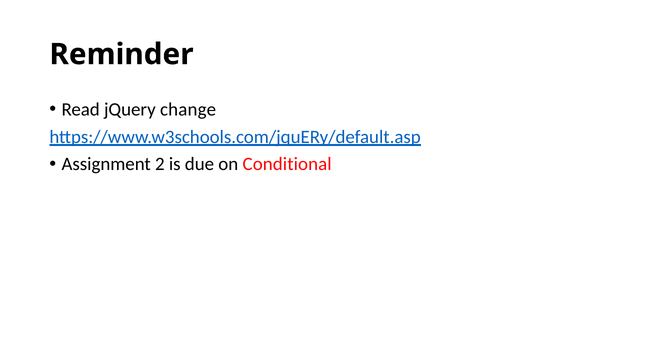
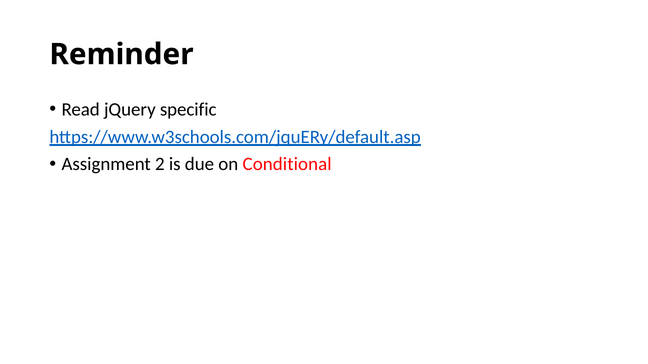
change: change -> specific (188, 110)
